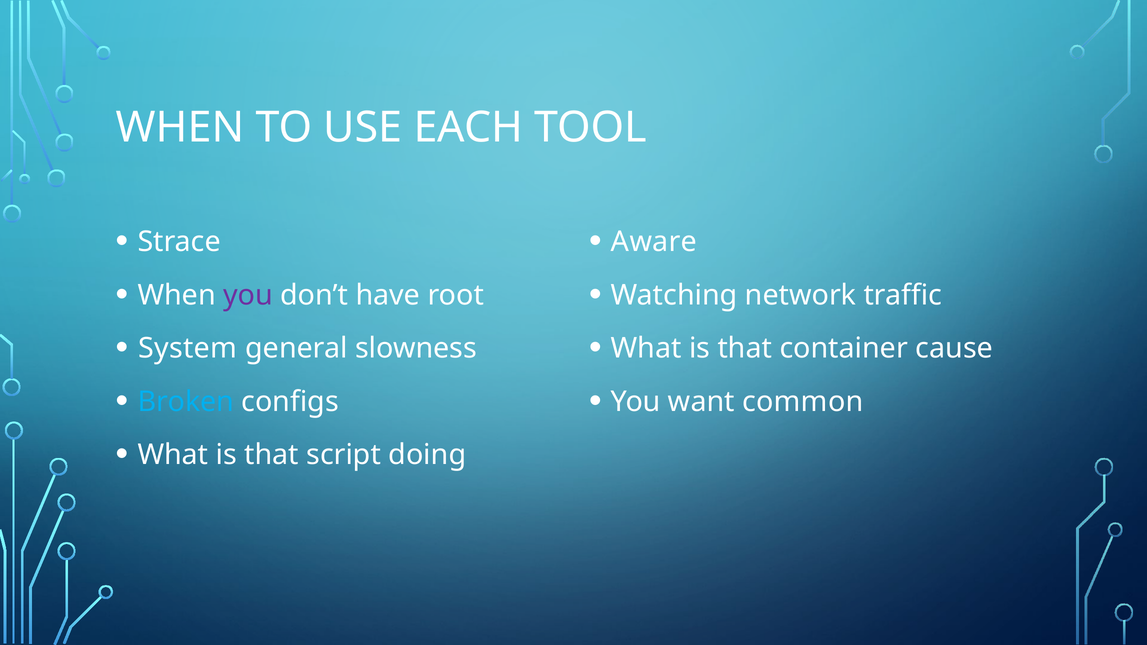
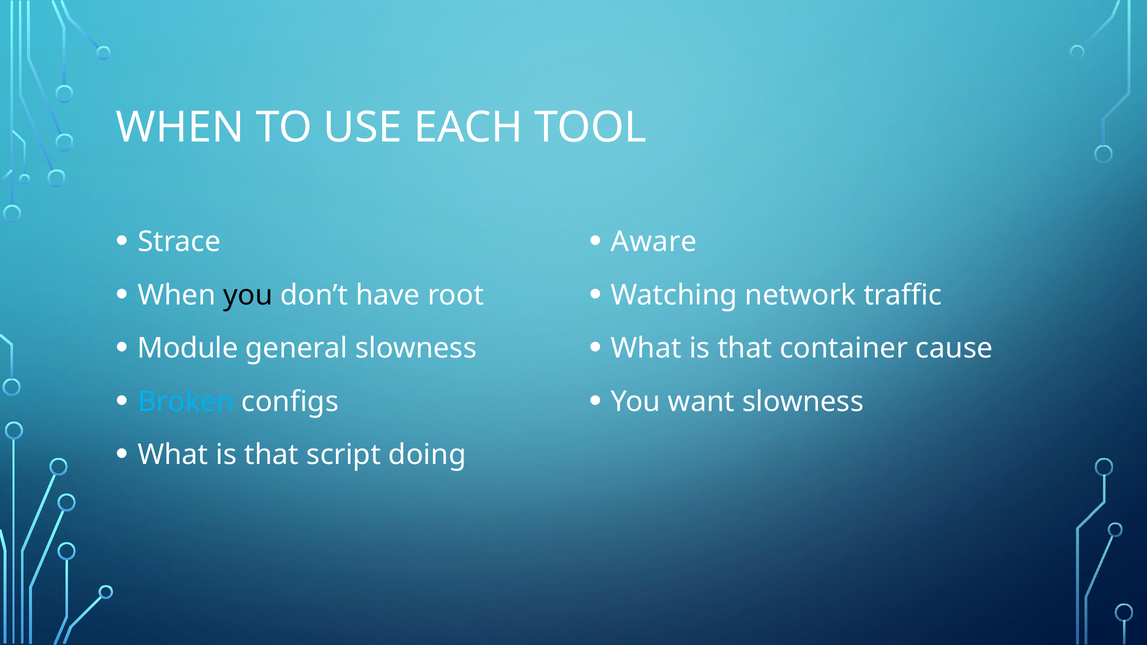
you colour: purple -> black (248, 295)
System: System -> Module (188, 349)
want common: common -> slowness (803, 402)
